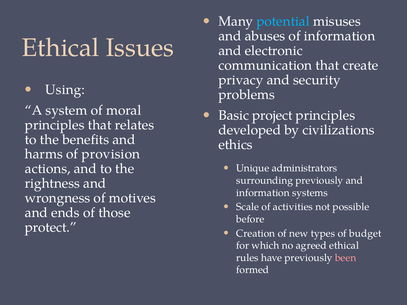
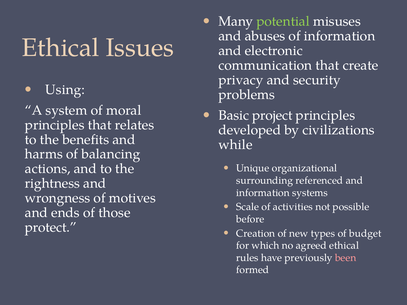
potential colour: light blue -> light green (283, 21)
ethics: ethics -> while (236, 145)
provision: provision -> balancing (111, 154)
administrators: administrators -> organizational (304, 168)
surrounding previously: previously -> referenced (319, 181)
